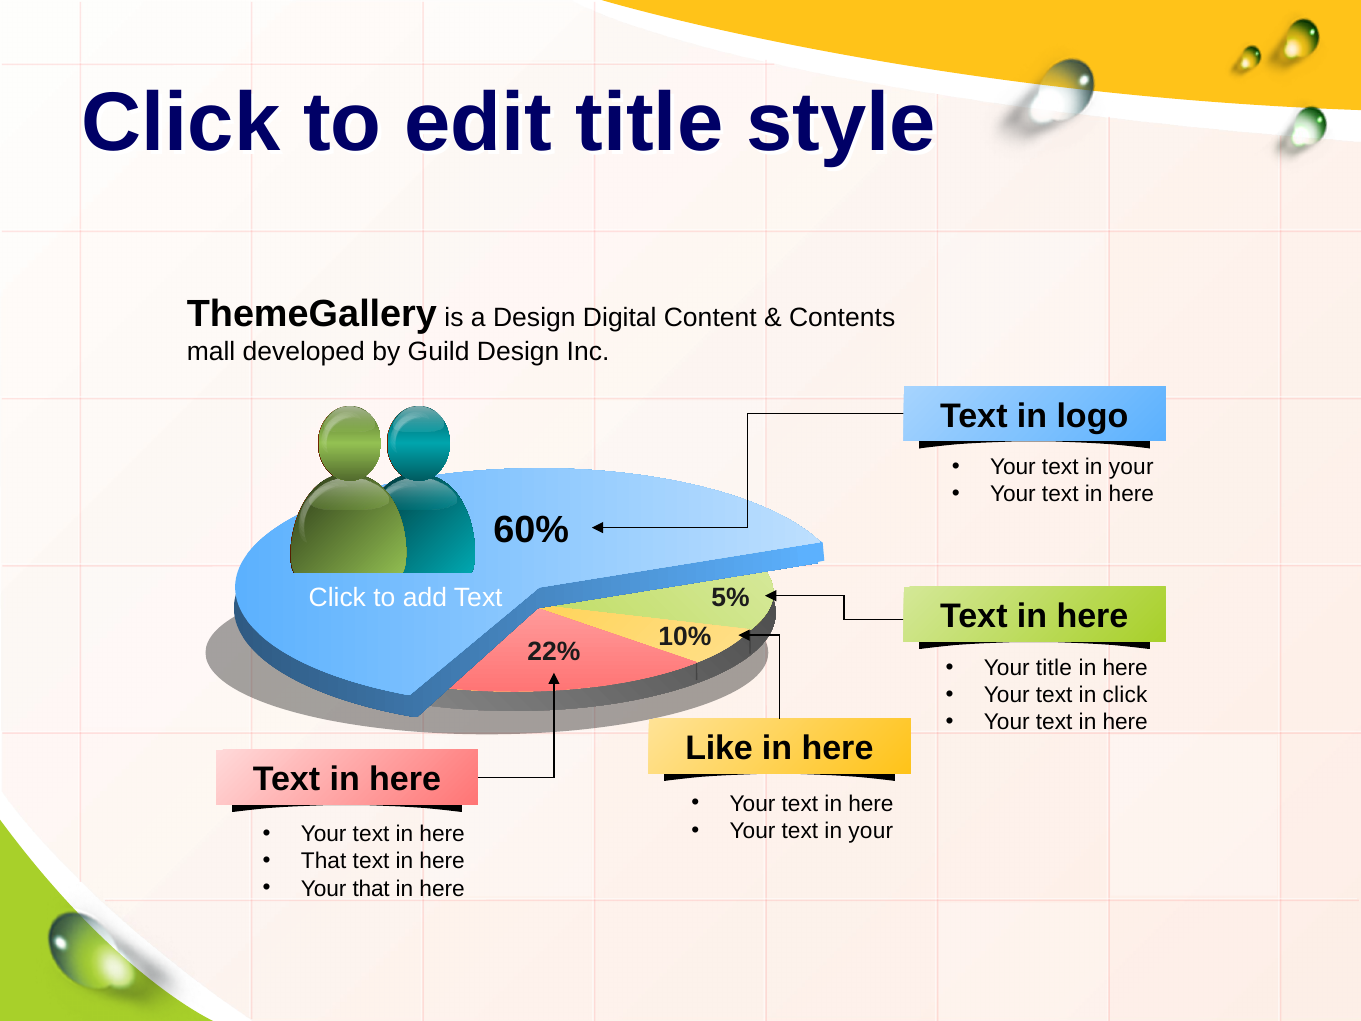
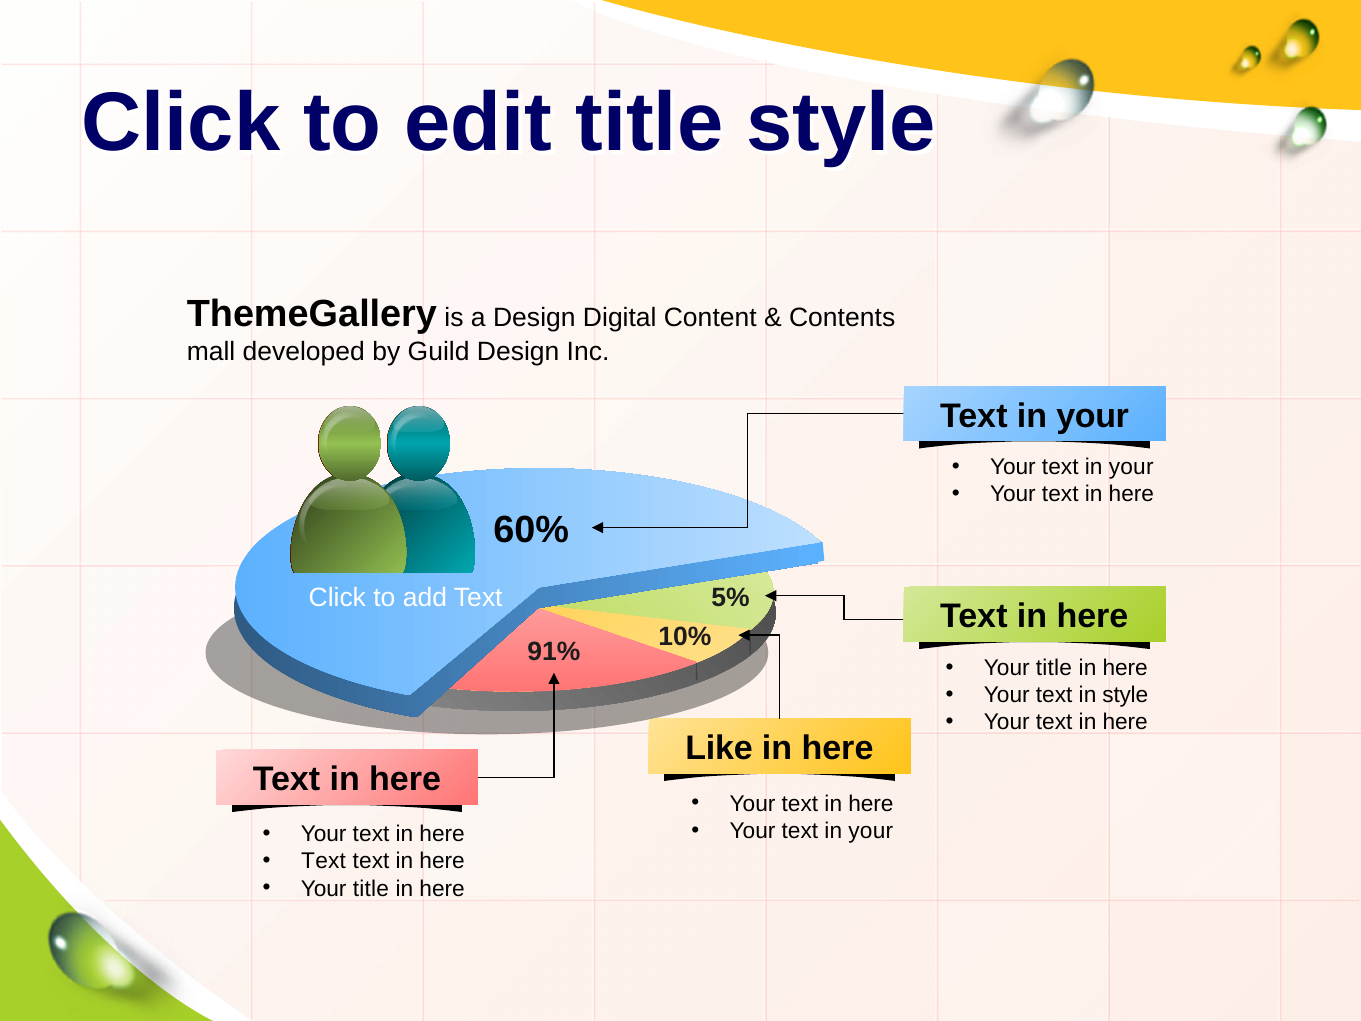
logo: logo -> your (1093, 416)
22%: 22% -> 91% (554, 652)
in click: click -> style (1125, 695)
That: That -> Text (324, 861)
that: that -> title (371, 888)
